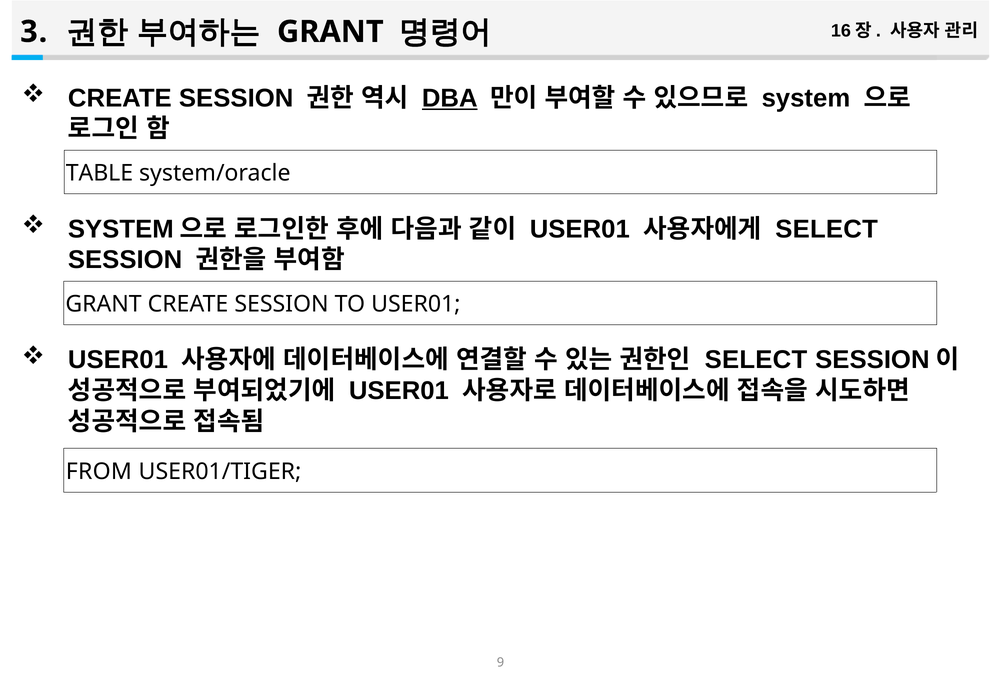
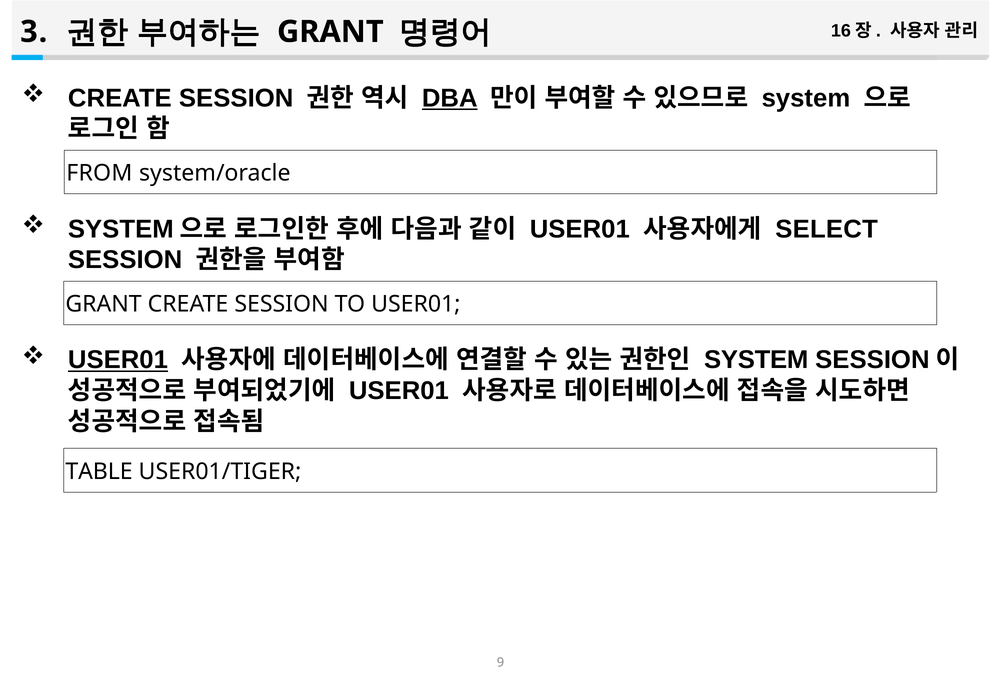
TABLE: TABLE -> FROM (99, 173)
USER01 underline: none -> present (118, 360)
SELECT: SELECT -> SYSTEM (756, 360)
FROM: FROM -> TABLE (99, 472)
